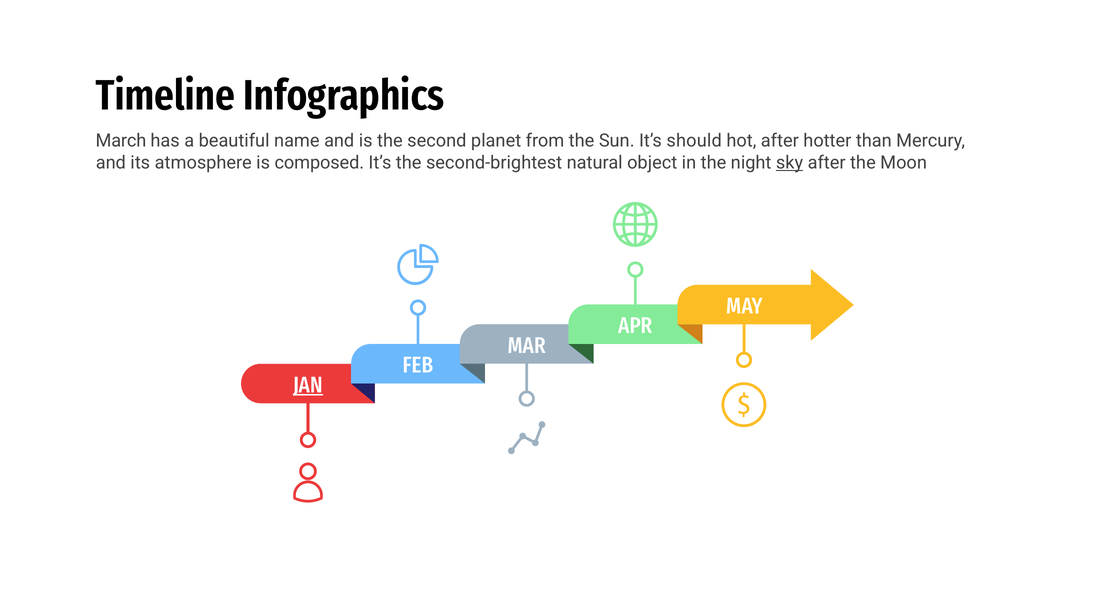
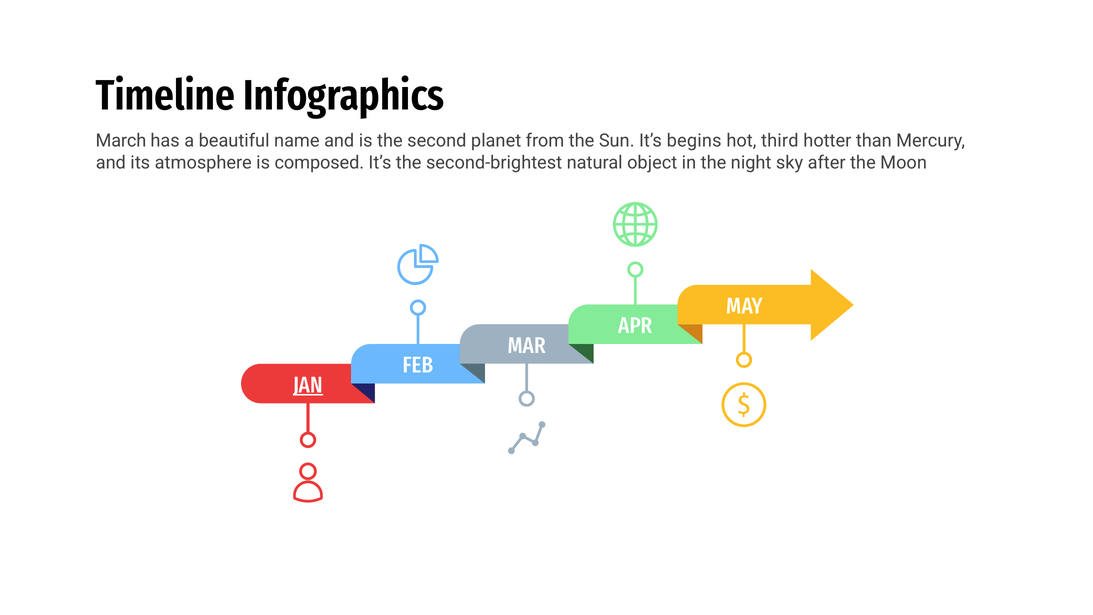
should: should -> begins (694, 141)
hot after: after -> third (780, 141)
sky underline: present -> none (790, 163)
